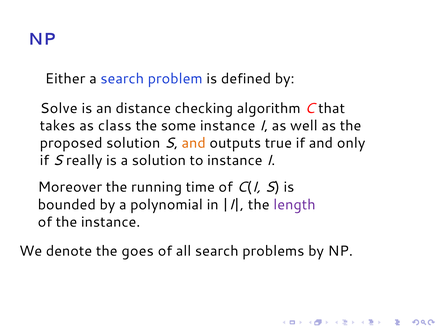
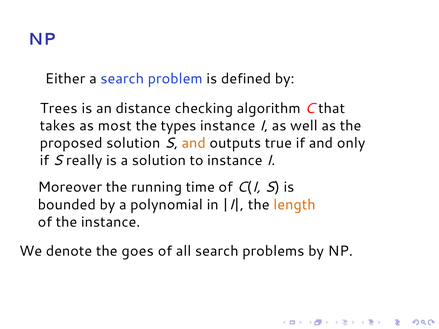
Solve: Solve -> Trees (59, 108)
class: class -> most (115, 126)
some: some -> types (178, 126)
length colour: purple -> orange (294, 205)
